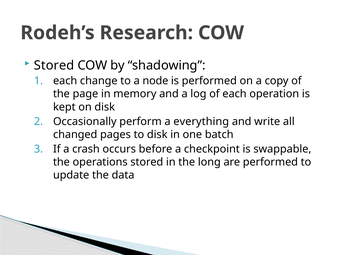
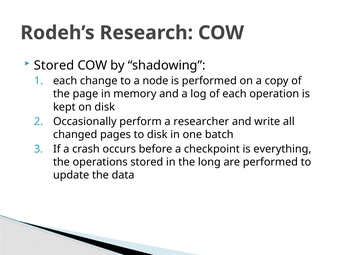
everything: everything -> researcher (201, 121)
swappable: swappable -> everything (282, 149)
